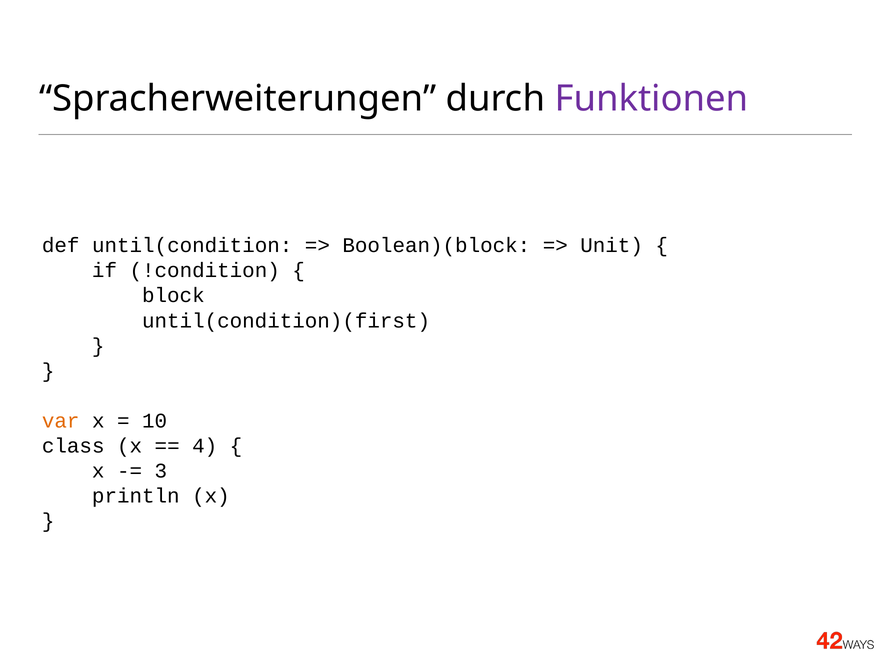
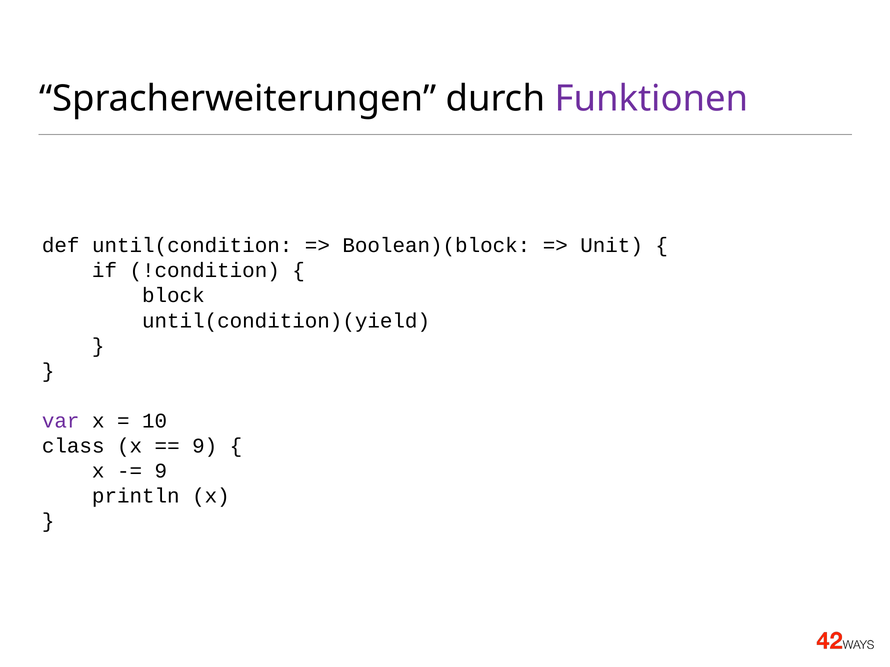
until(condition)(first: until(condition)(first -> until(condition)(yield (286, 321)
var colour: orange -> purple (61, 421)
4: 4 -> 9 (205, 446)
3: 3 -> 9 (161, 471)
